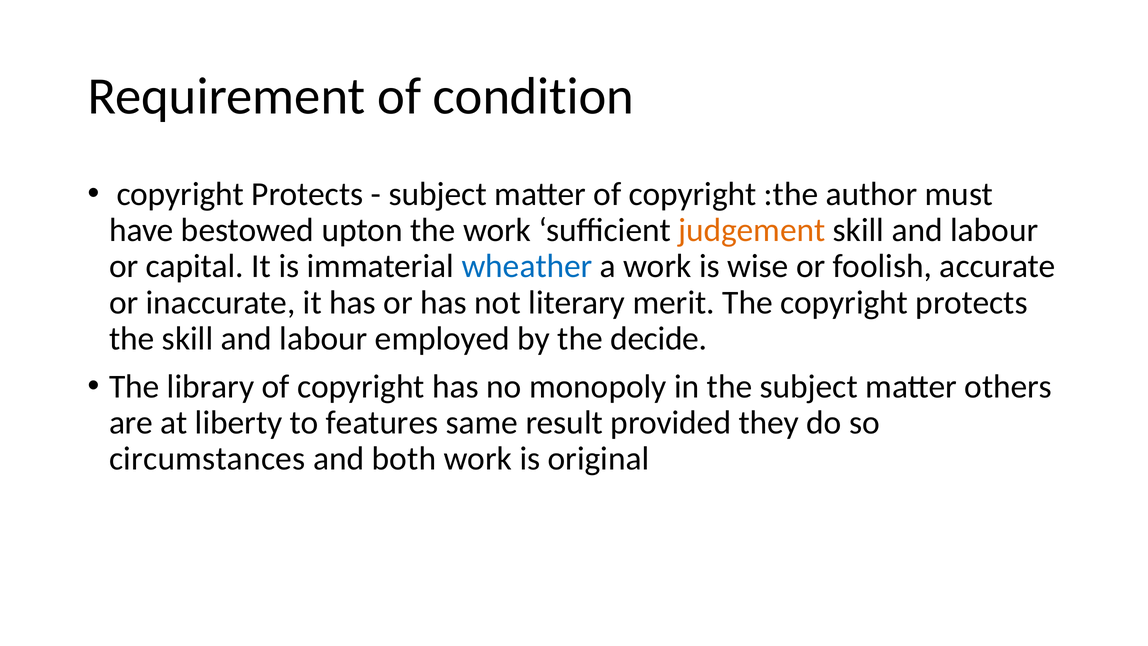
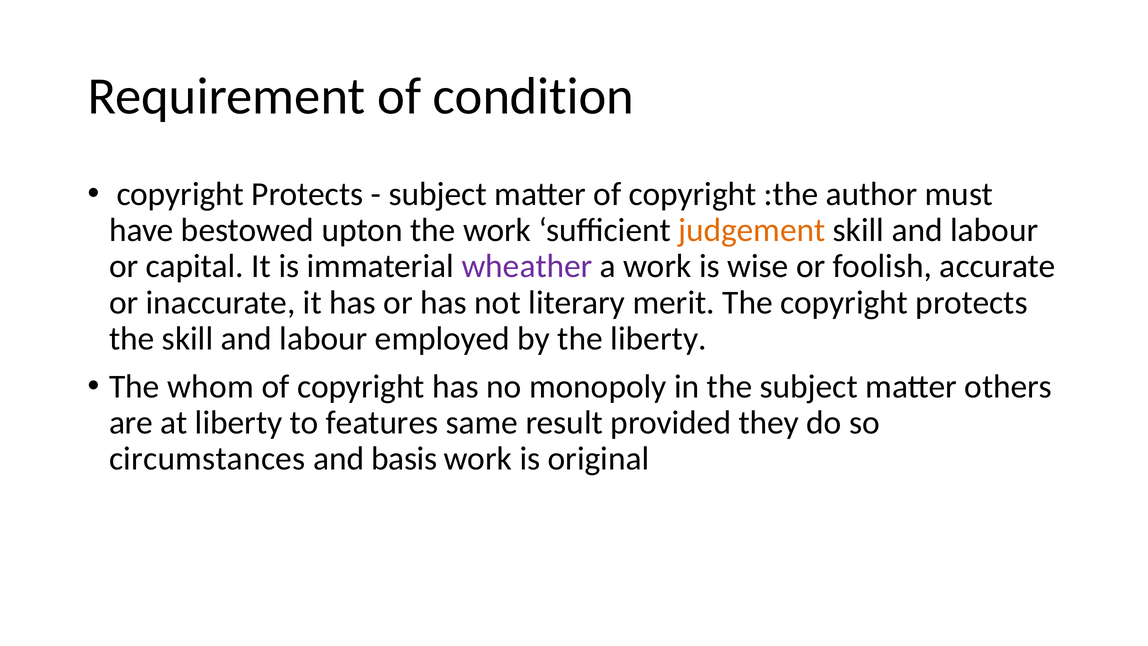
wheather colour: blue -> purple (527, 266)
the decide: decide -> liberty (659, 338)
library: library -> whom (210, 386)
both: both -> basis (404, 459)
